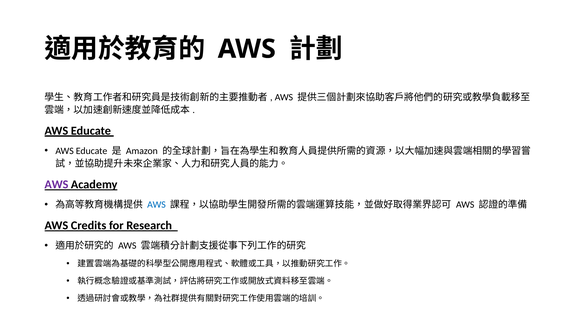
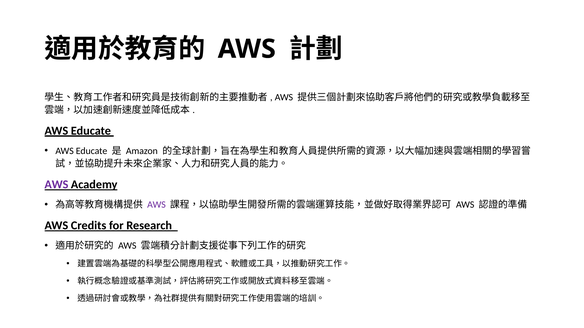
AWS colour: blue -> purple (156, 205)
